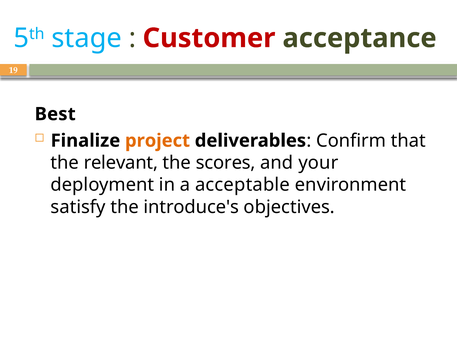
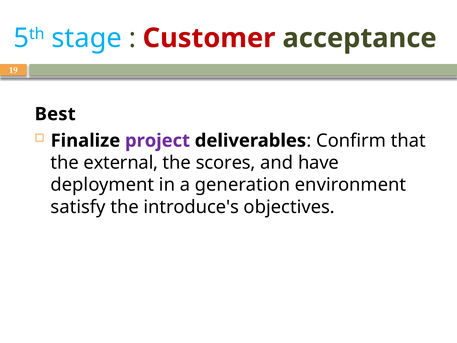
project colour: orange -> purple (158, 141)
relevant: relevant -> external (121, 163)
your: your -> have (319, 163)
acceptable: acceptable -> generation (243, 185)
